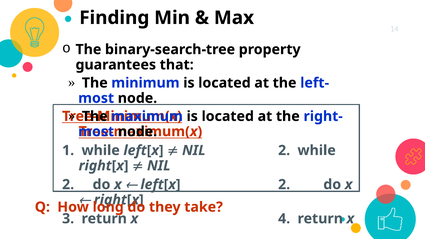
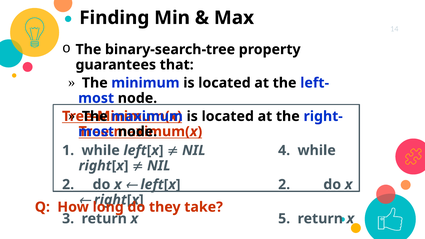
2: 2 -> 4 (284, 150)
4: 4 -> 5 (284, 219)
